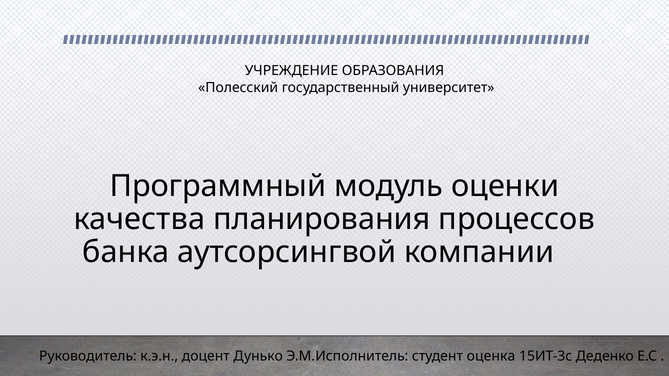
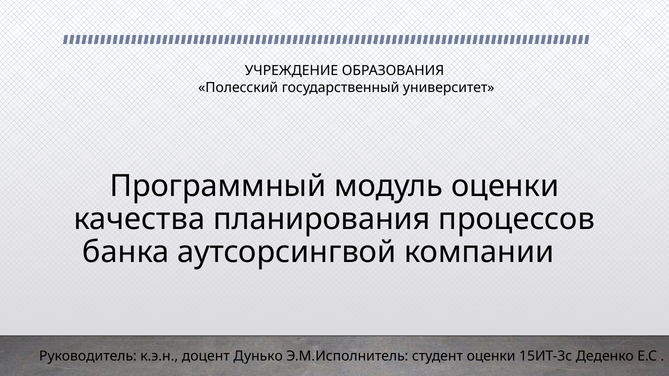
студент оценка: оценка -> оценки (491, 357)
